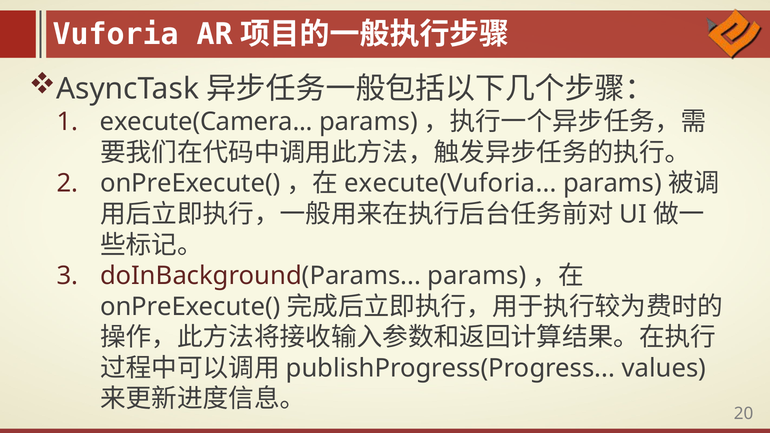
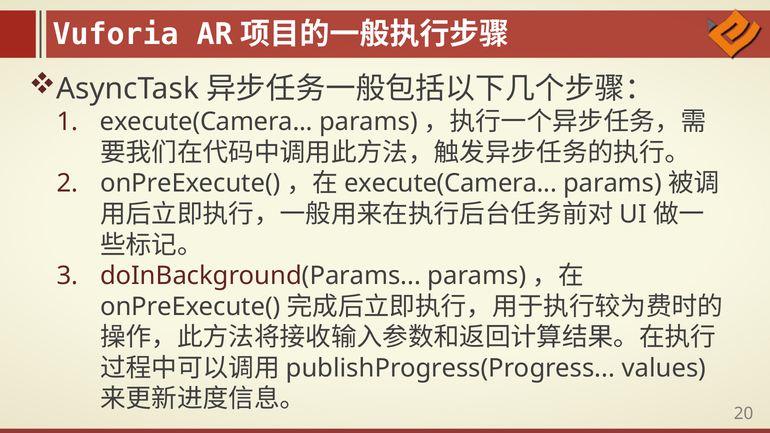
execute(Vuforia: execute(Vuforia -> execute(Camera (450, 184)
